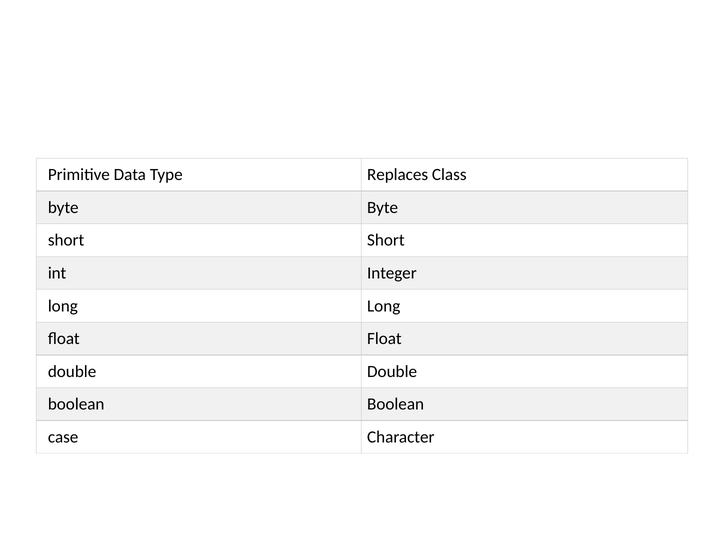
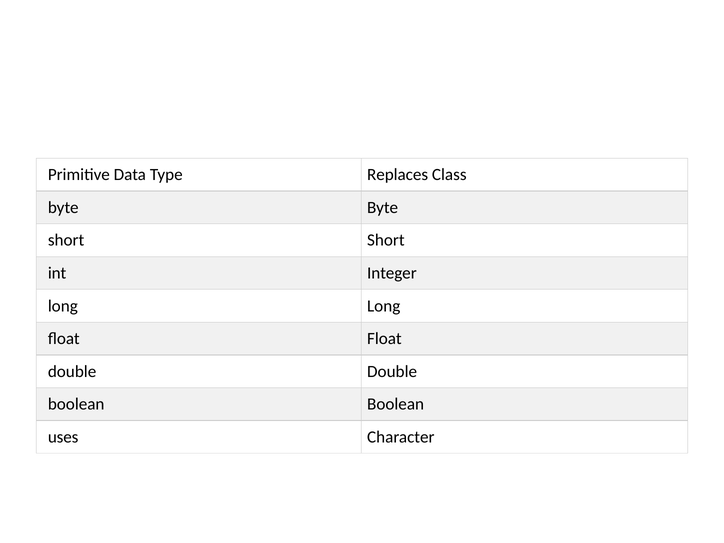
case: case -> uses (63, 437)
